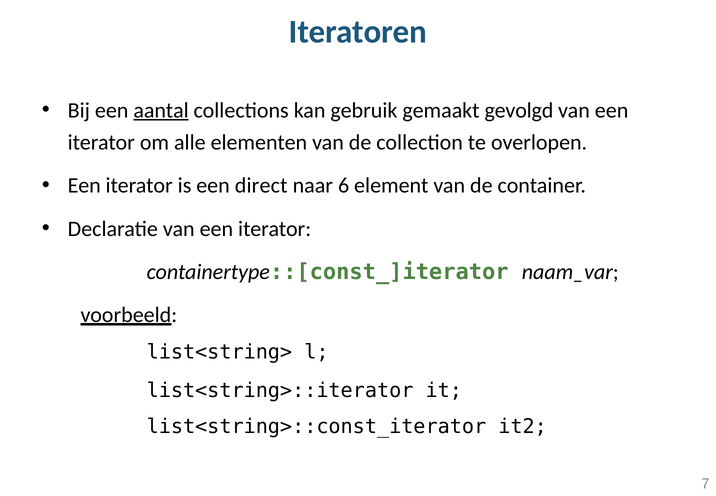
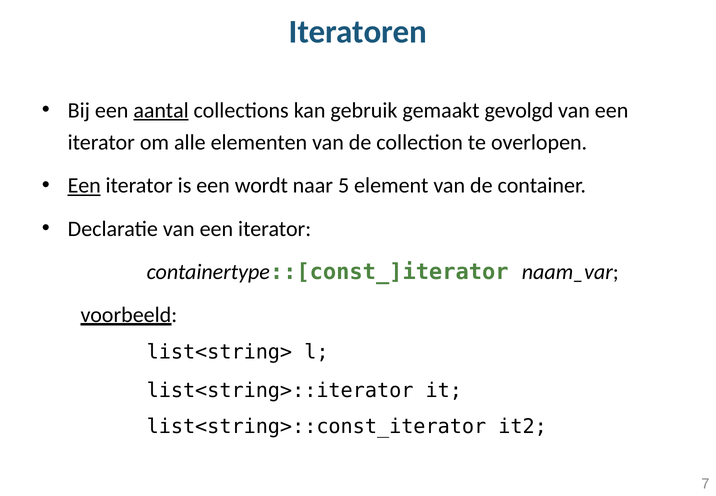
Een underline: none -> present (84, 186)
direct: direct -> wordt (261, 186)
6: 6 -> 5 (344, 186)
